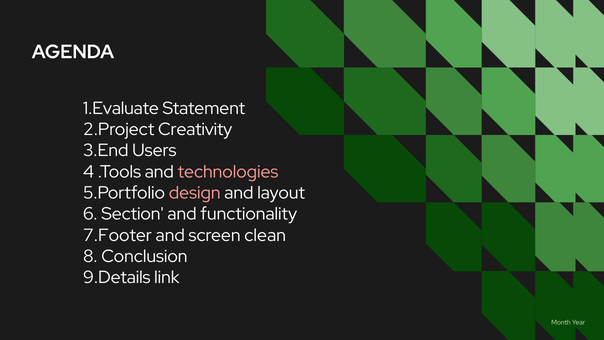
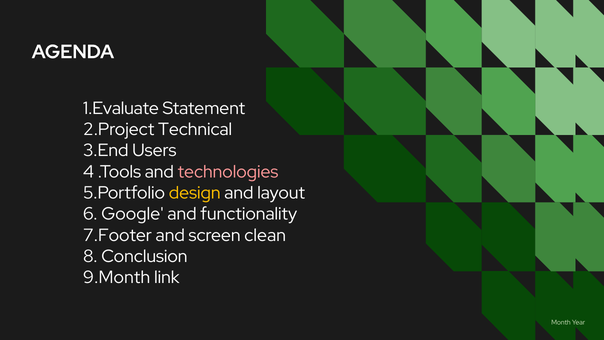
Creativity: Creativity -> Technical (195, 129)
design colour: pink -> yellow (195, 193)
Section: Section -> Google (132, 214)
9.Details: 9.Details -> 9.Month (117, 277)
